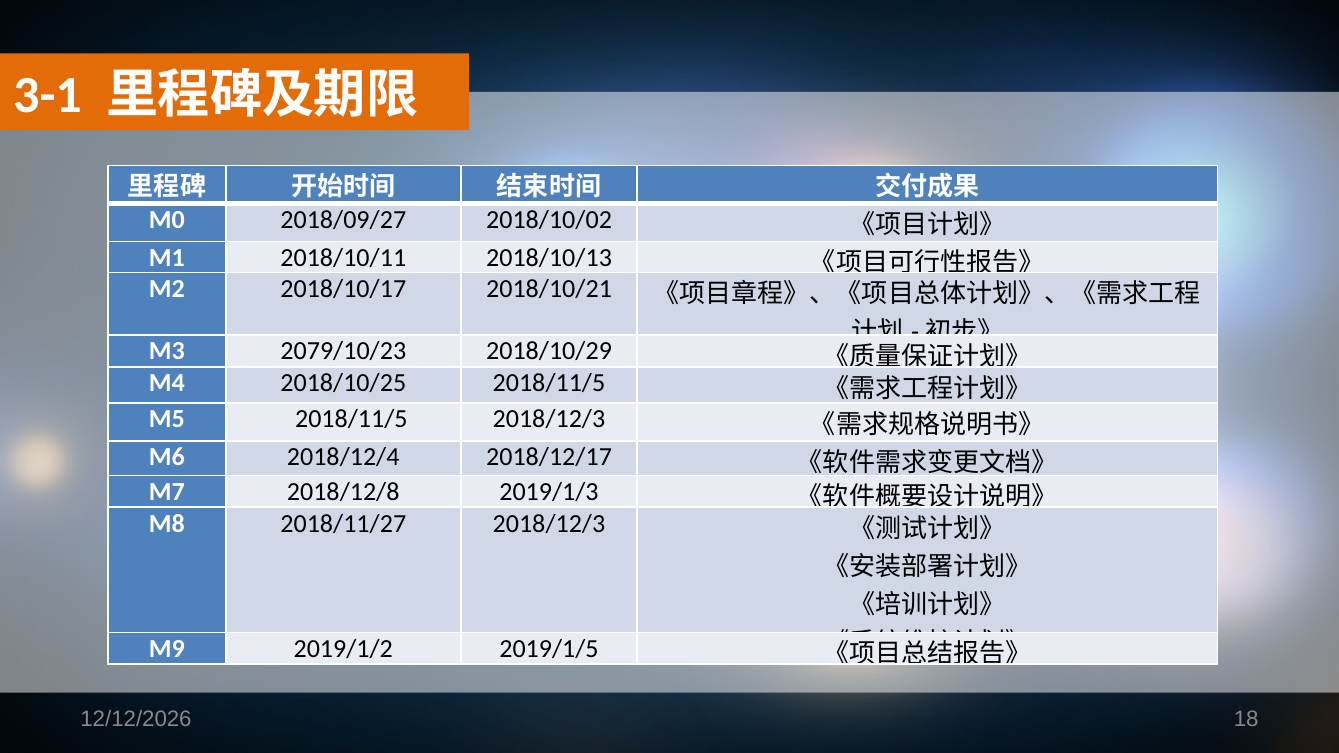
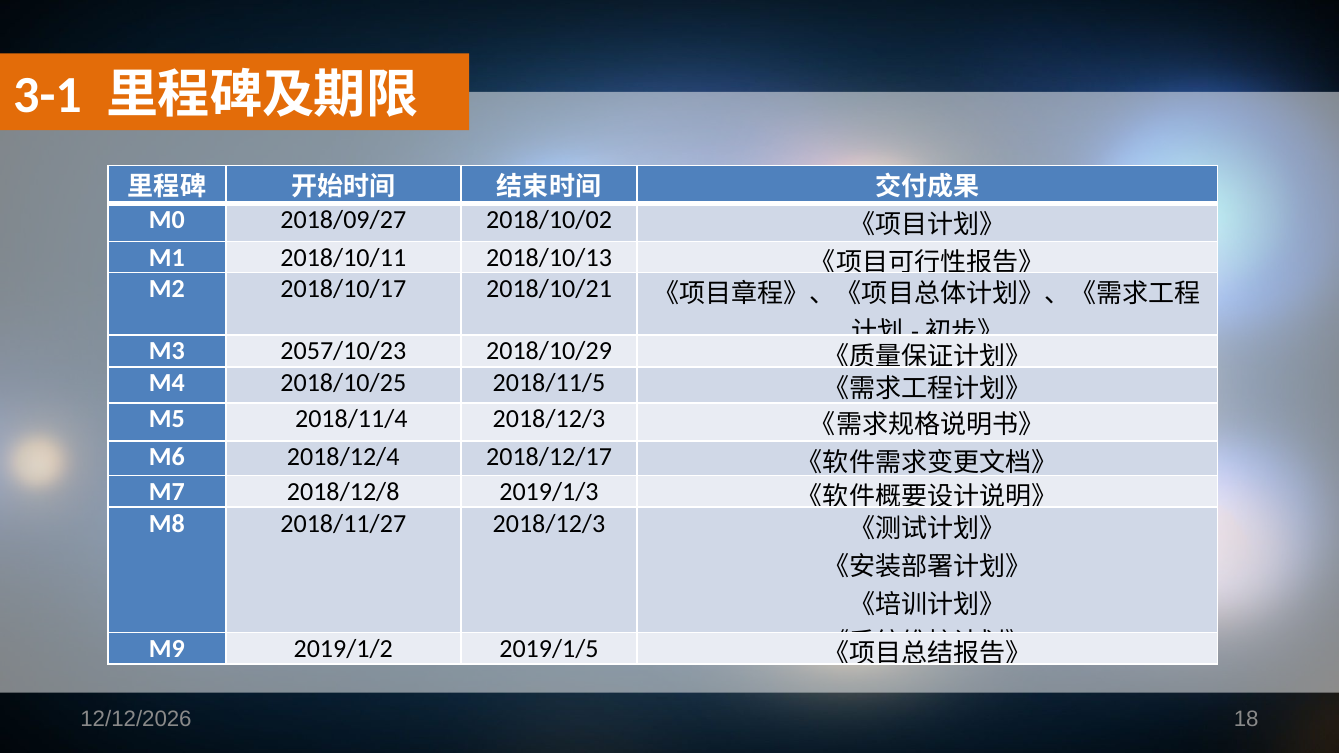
2079/10/23: 2079/10/23 -> 2057/10/23 (343, 351)
M5 2018/11/5: 2018/11/5 -> 2018/11/4 (351, 419)
